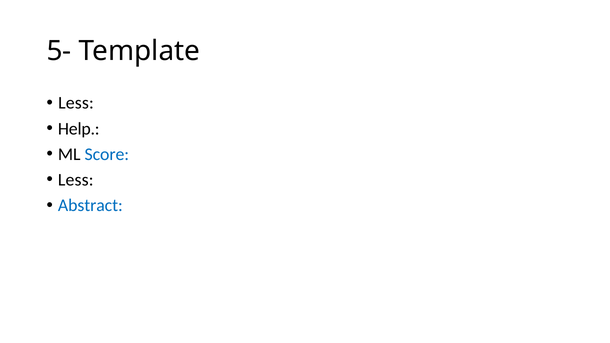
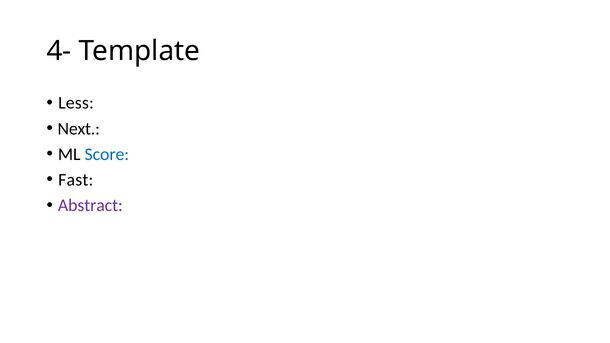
5-: 5- -> 4- (59, 51)
Help: Help -> Next (79, 129)
Less: Less -> Fast (76, 180)
Abstract colour: blue -> purple (90, 205)
